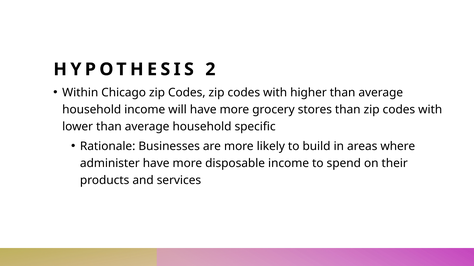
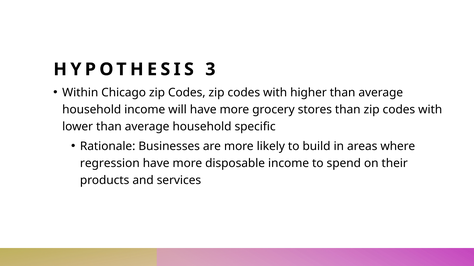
2: 2 -> 3 (210, 69)
administer: administer -> regression (110, 164)
